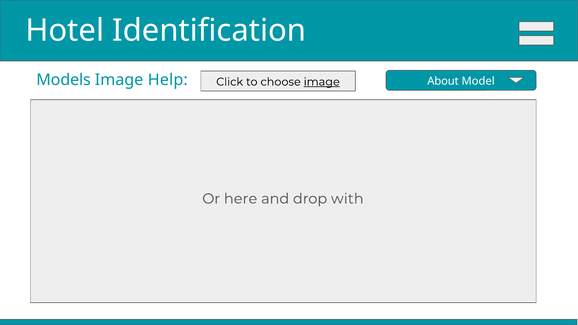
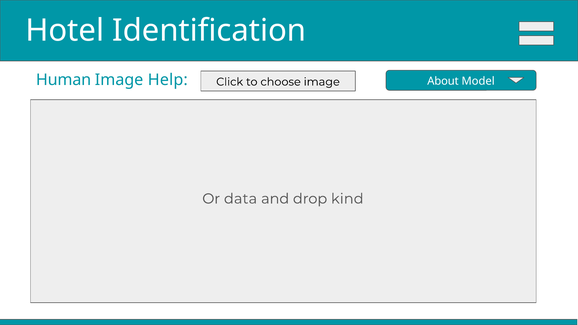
Models: Models -> Human (64, 80)
image underline: present -> none (322, 82)
here: here -> data (241, 199)
with: with -> kind (347, 199)
